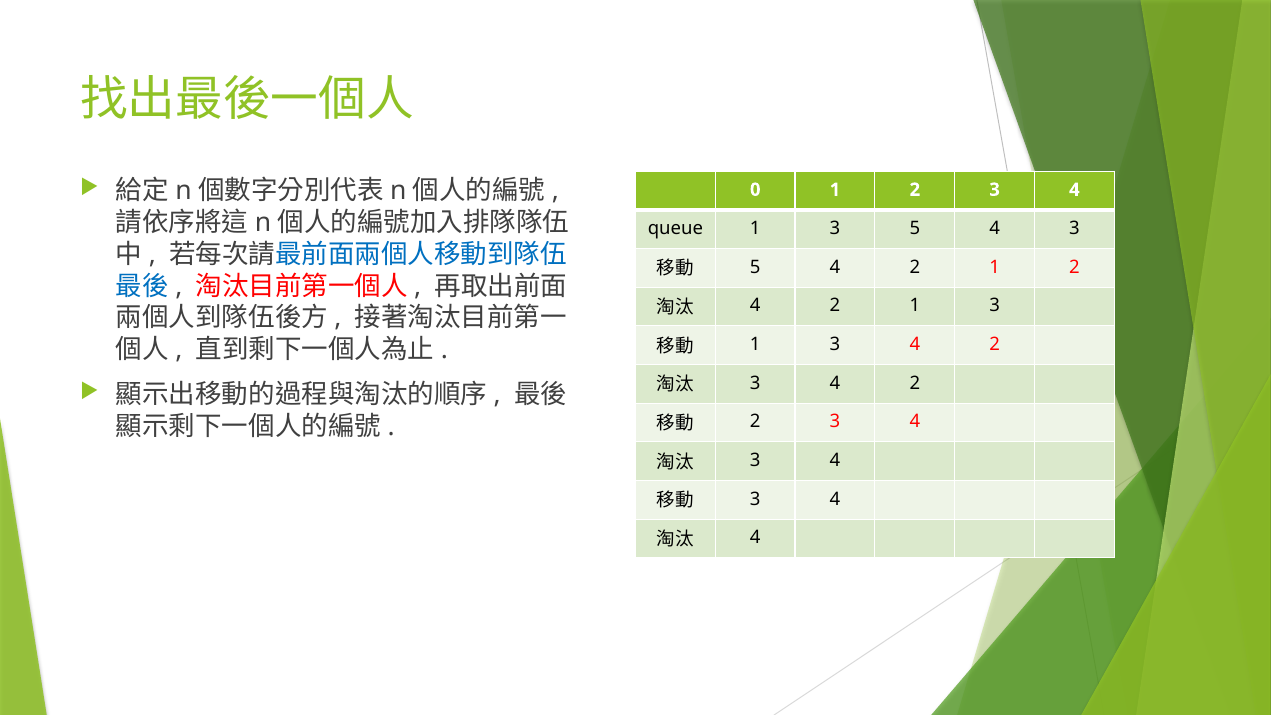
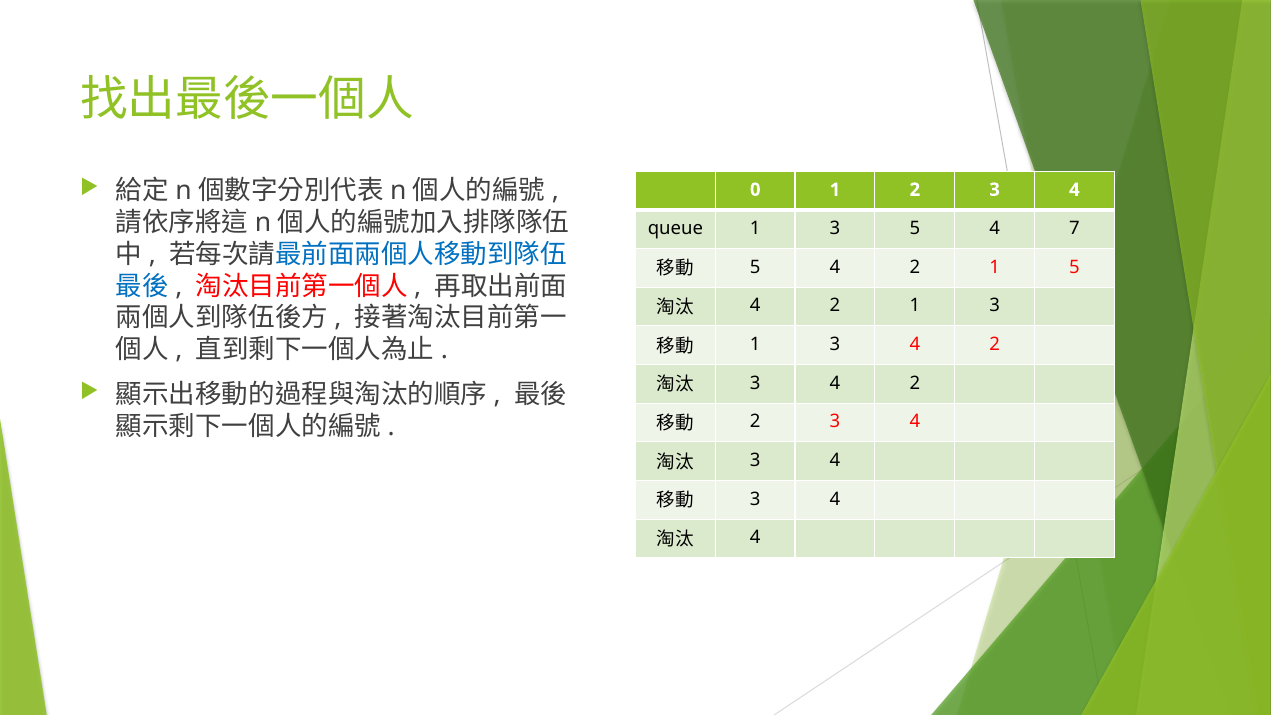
4 3: 3 -> 7 (1074, 228)
2 1 2: 2 -> 5 (1074, 267)
